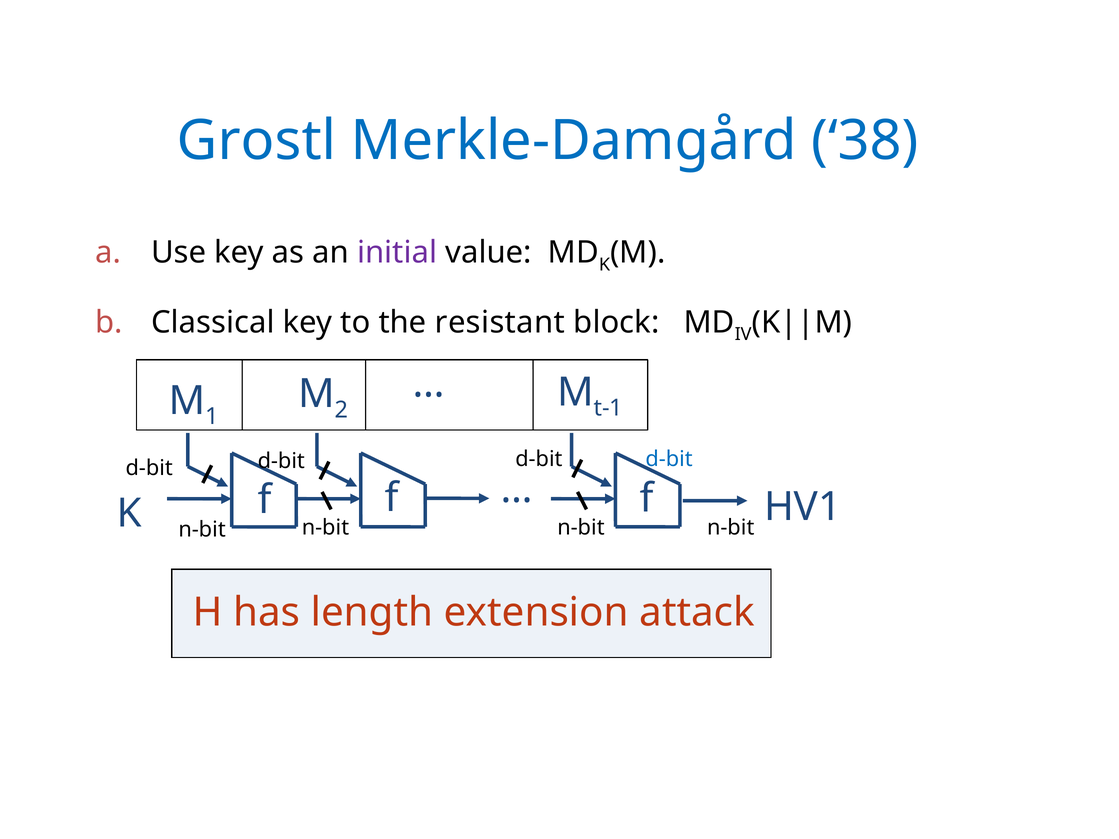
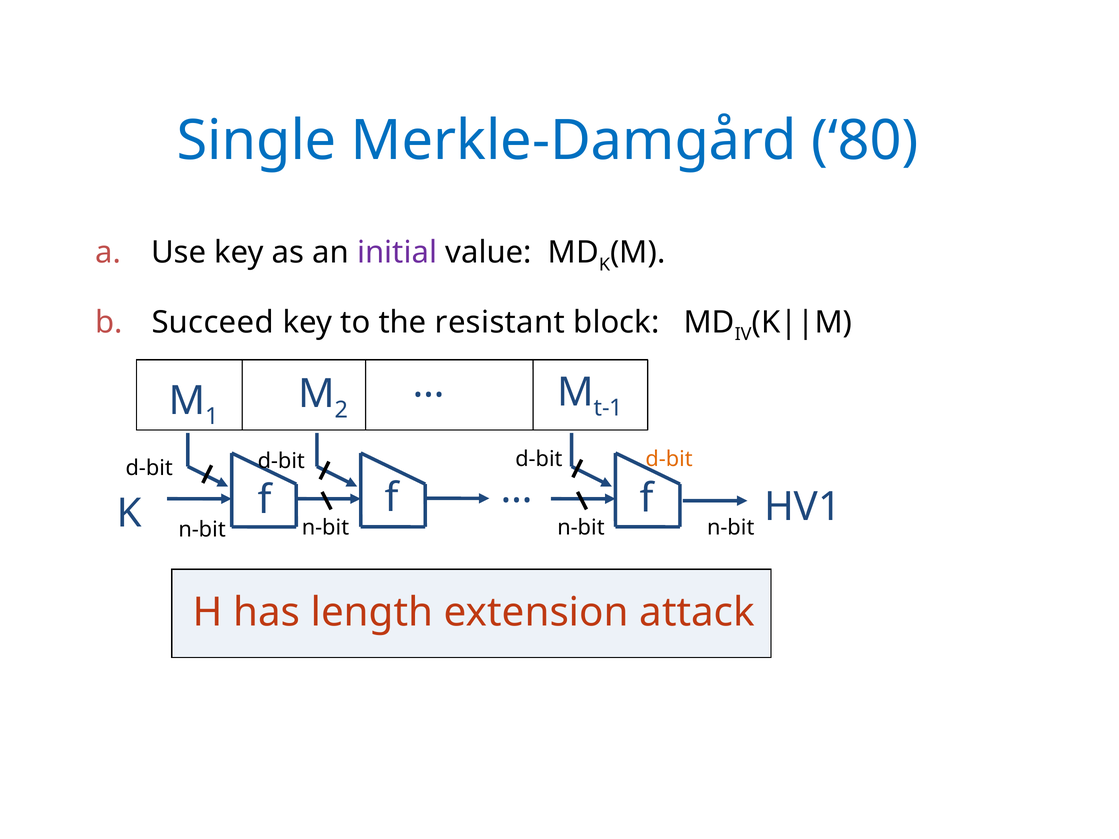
Grostl: Grostl -> Single (257, 141)
38: 38 -> 80 (865, 141)
Classical: Classical -> Succeed (213, 322)
d-bit colour: blue -> orange (669, 459)
